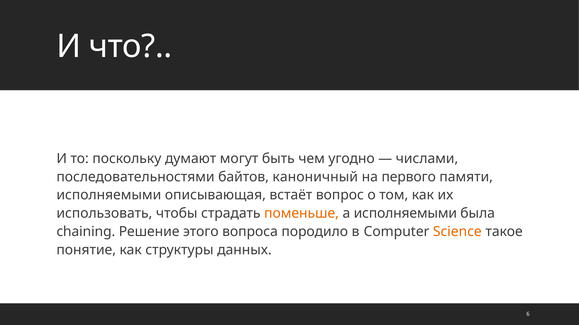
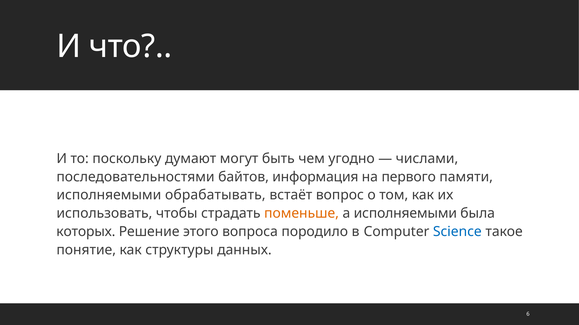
каноничный: каноничный -> информация (315, 177)
описывающая: описывающая -> обрабатывать (215, 196)
chaining: chaining -> которых (86, 232)
Science colour: orange -> blue (457, 232)
